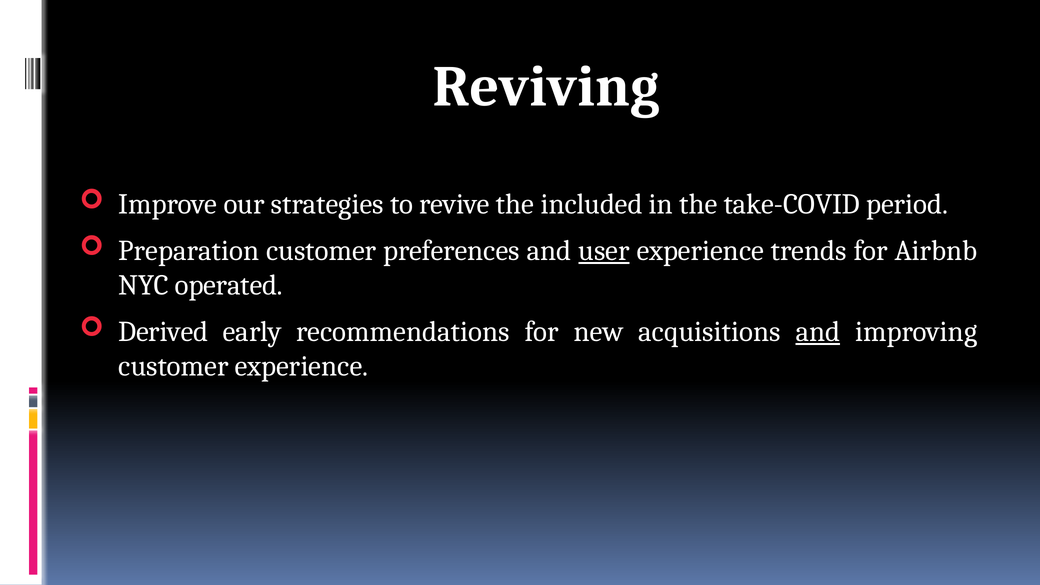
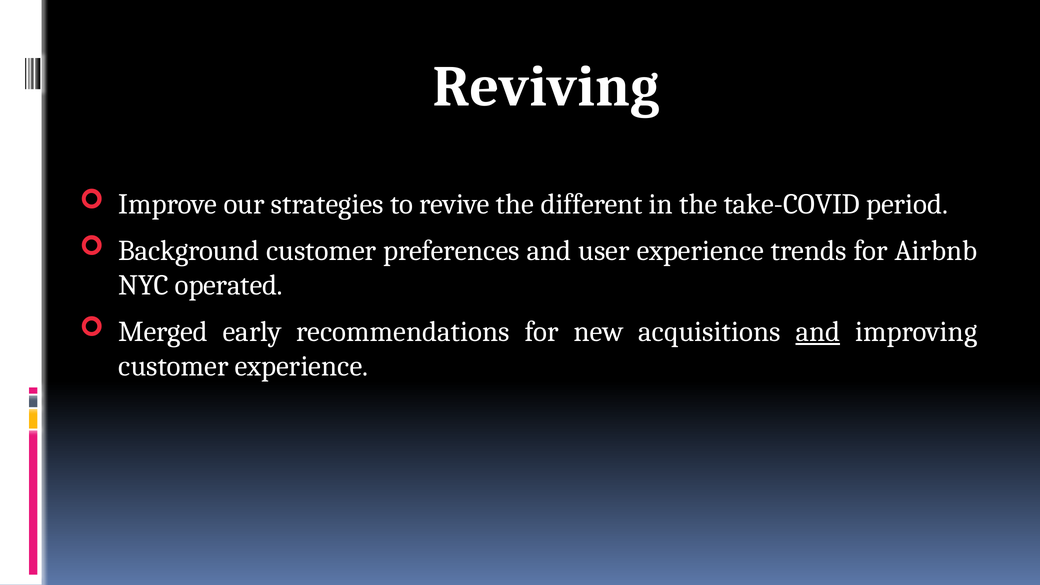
included: included -> different (592, 204)
Preparation: Preparation -> Background (189, 251)
user underline: present -> none (604, 251)
Derived: Derived -> Merged (163, 332)
